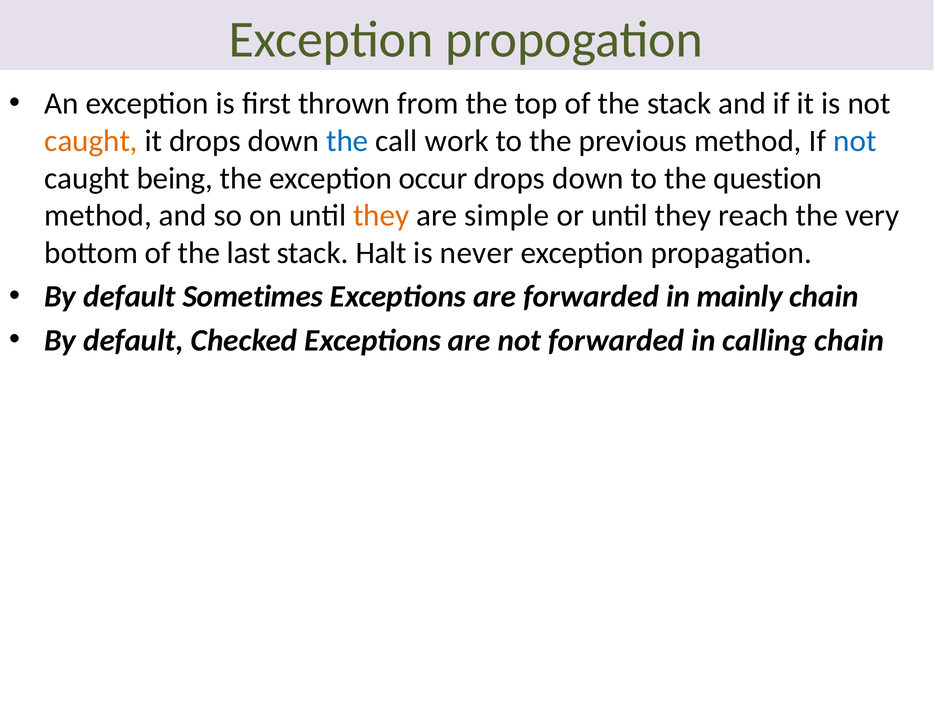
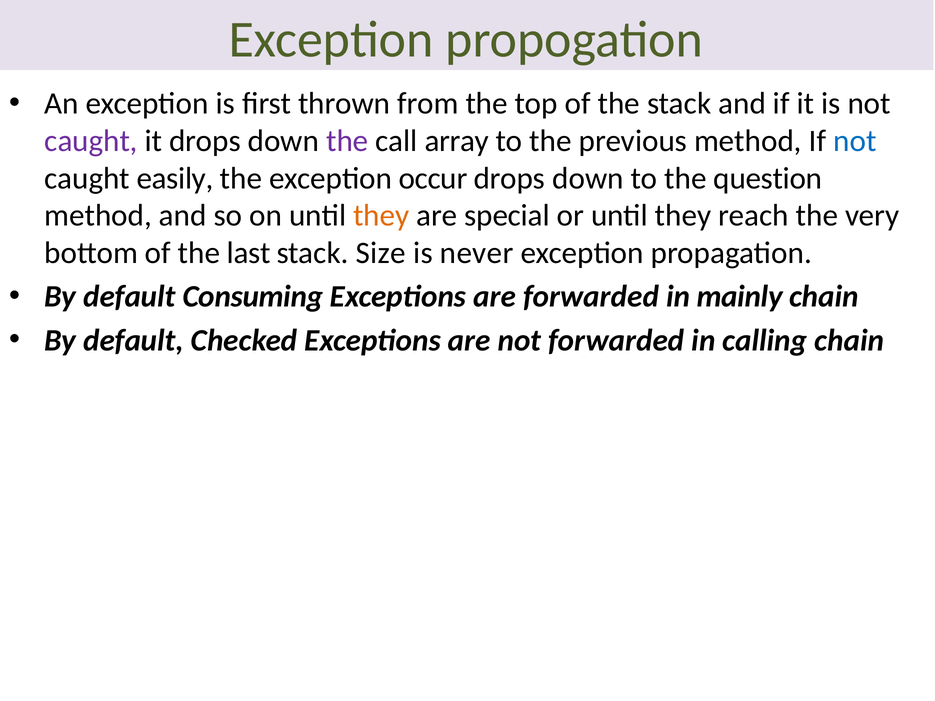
caught colour: orange -> purple (91, 141)
the colour: blue -> purple (347, 141)
work: work -> array (457, 141)
being: being -> easily (175, 178)
simple: simple -> special (507, 216)
Halt: Halt -> Size (381, 253)
Sometimes: Sometimes -> Consuming (253, 297)
